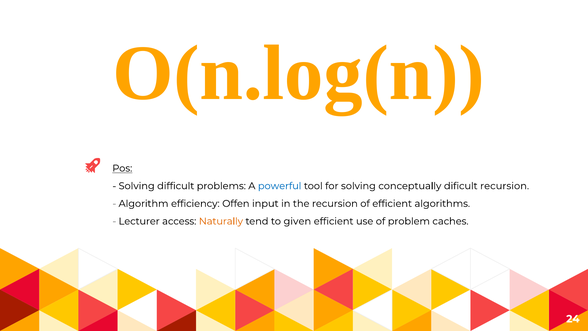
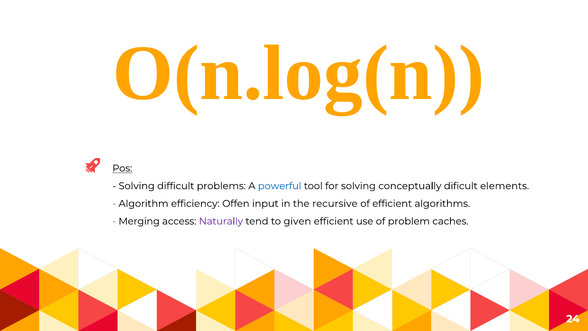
dificult recursion: recursion -> elements (505, 186)
the recursion: recursion -> recursive (335, 203)
Lecturer: Lecturer -> Merging (139, 221)
Naturally colour: orange -> purple (221, 221)
